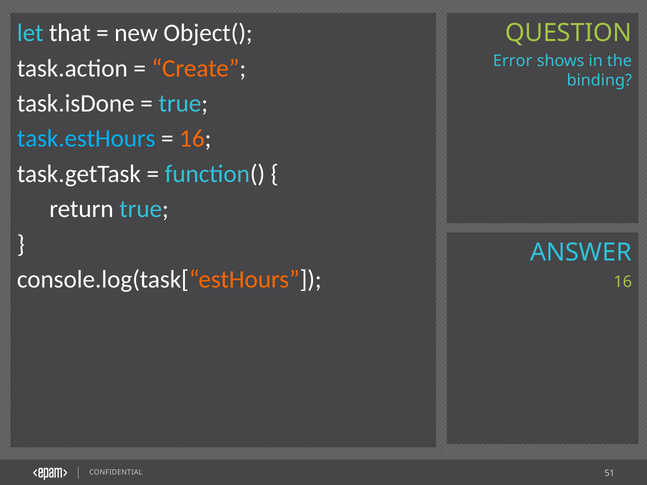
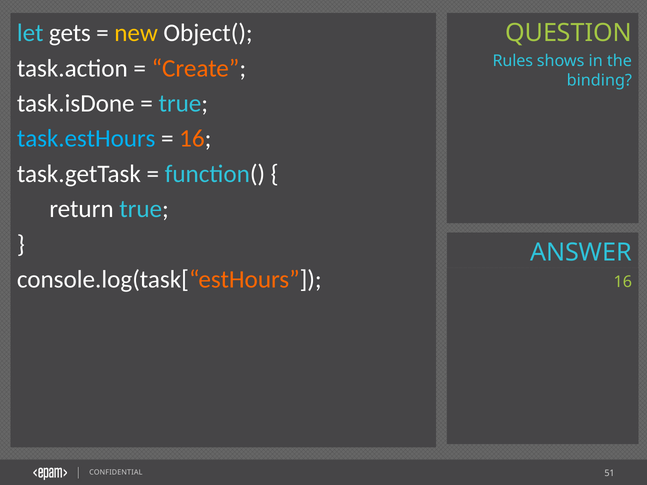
that: that -> gets (70, 33)
new colour: white -> yellow (136, 33)
Error: Error -> Rules (513, 61)
